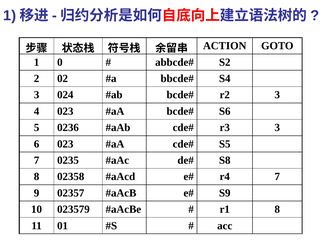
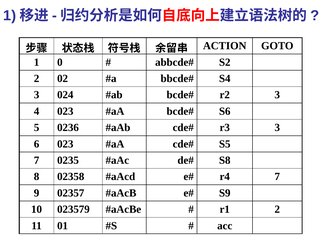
r1 8: 8 -> 2 (277, 209)
